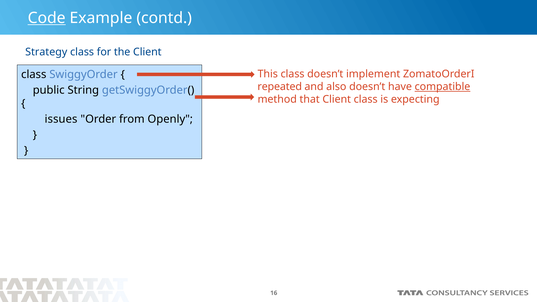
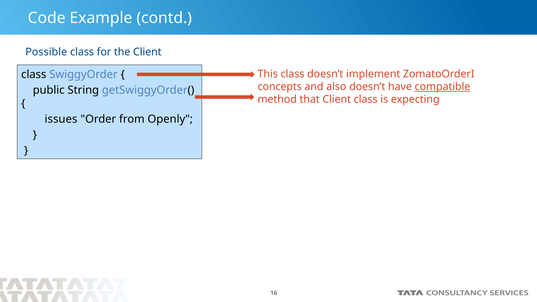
Code underline: present -> none (47, 18)
Strategy: Strategy -> Possible (46, 52)
repeated: repeated -> concepts (280, 87)
